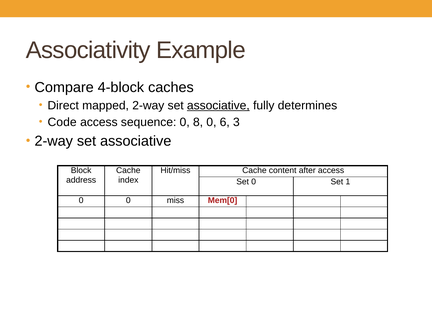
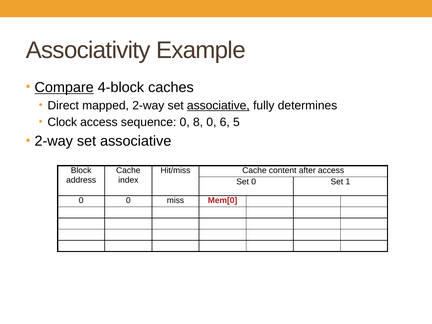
Compare underline: none -> present (64, 87)
Code: Code -> Clock (62, 122)
3: 3 -> 5 (236, 122)
